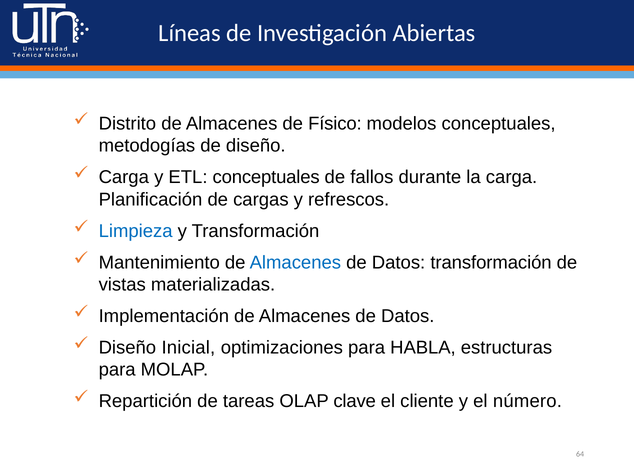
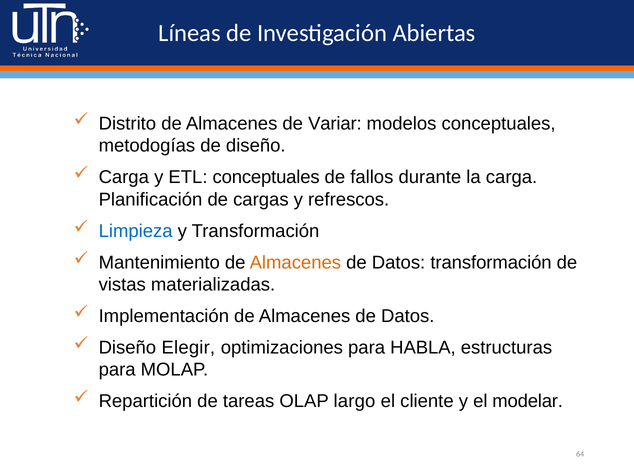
Físico: Físico -> Variar (335, 123)
Almacenes colour: blue -> orange (295, 262)
Inicial: Inicial -> Elegir (188, 347)
clave: clave -> largo (354, 401)
número: número -> modelar (528, 401)
